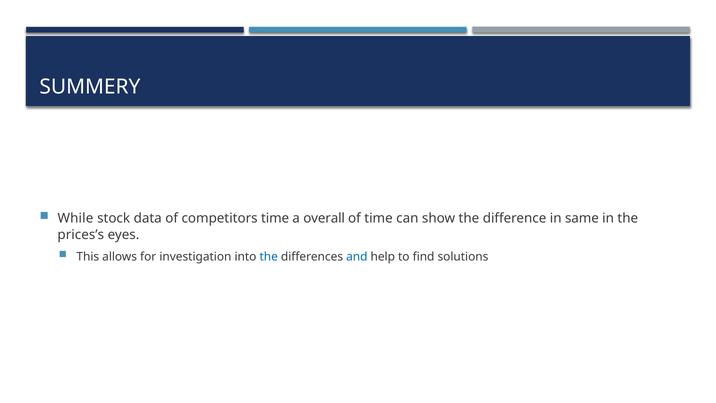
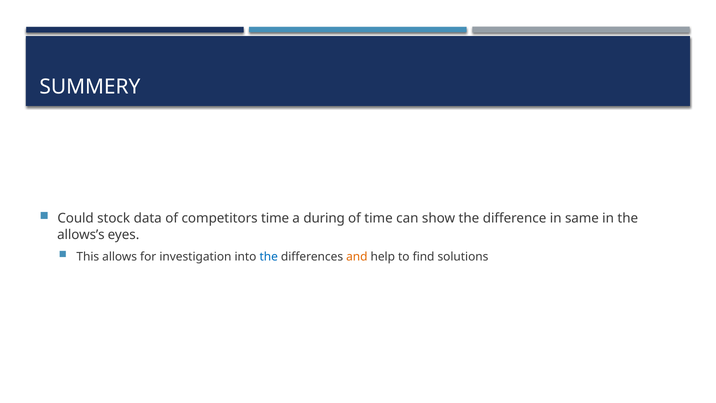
While: While -> Could (76, 218)
overall: overall -> during (324, 218)
prices’s: prices’s -> allows’s (81, 234)
and colour: blue -> orange (357, 256)
